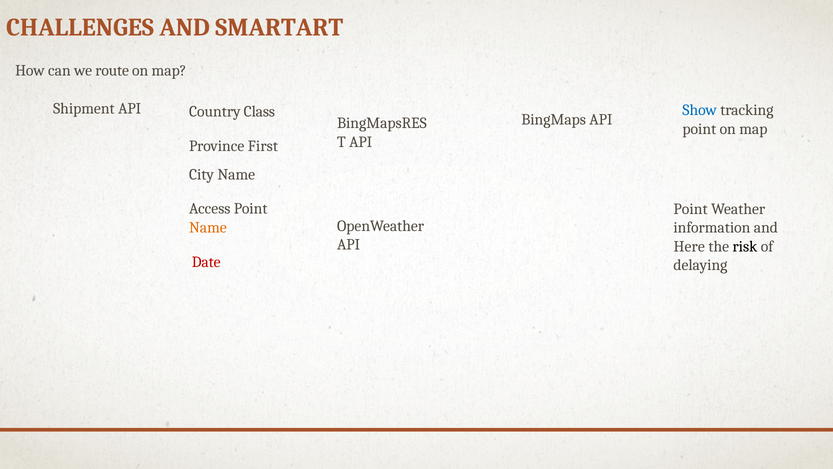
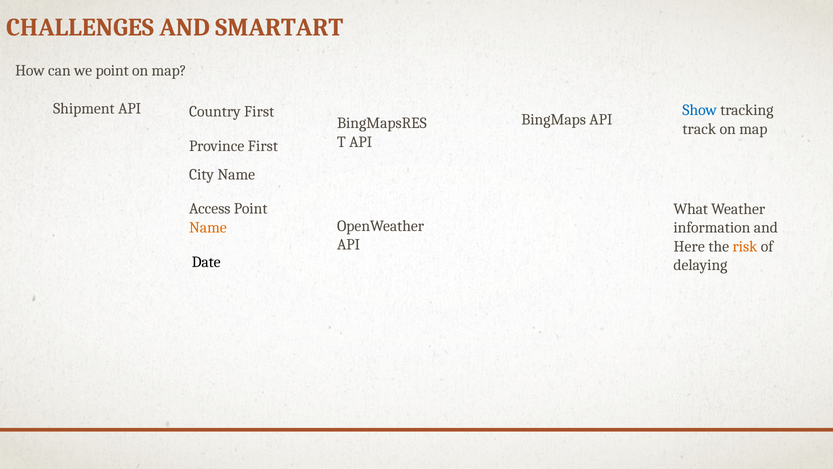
we route: route -> point (112, 71)
Country Class: Class -> First (259, 112)
point: point -> track (699, 129)
Point: Point -> What (691, 209)
risk colour: black -> orange (745, 246)
Date colour: red -> black (206, 262)
